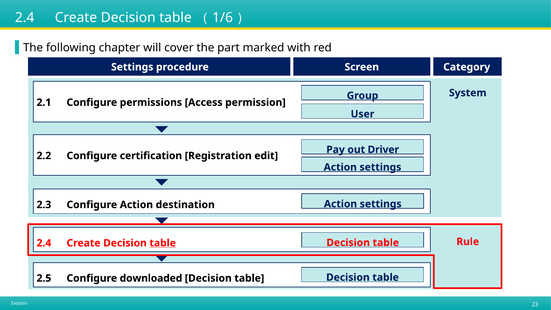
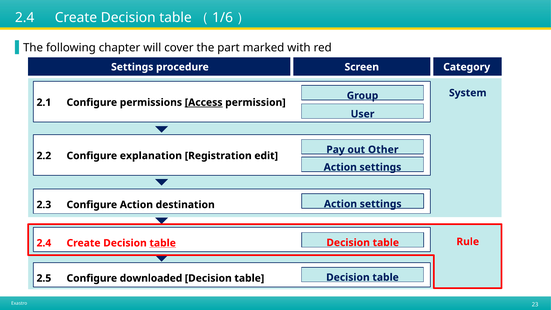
Access underline: none -> present (204, 102)
Driver: Driver -> Other (383, 150)
certification: certification -> explanation (151, 156)
